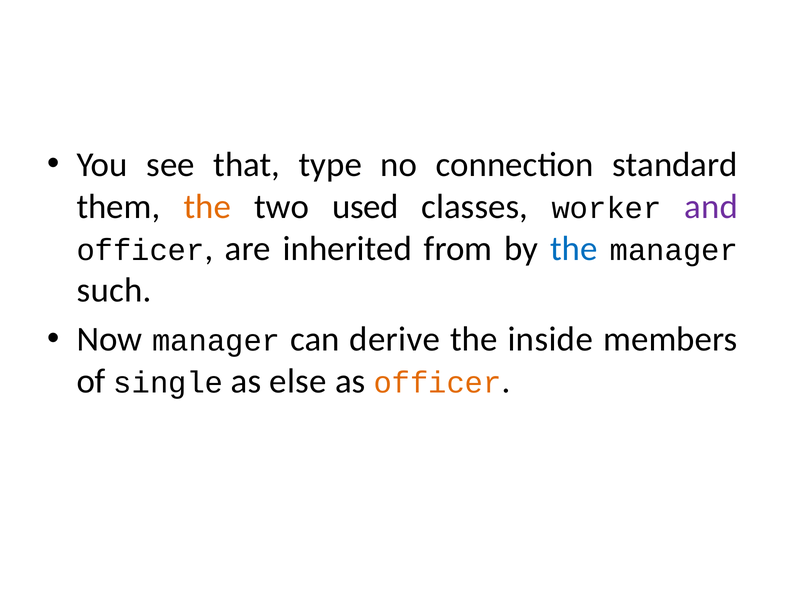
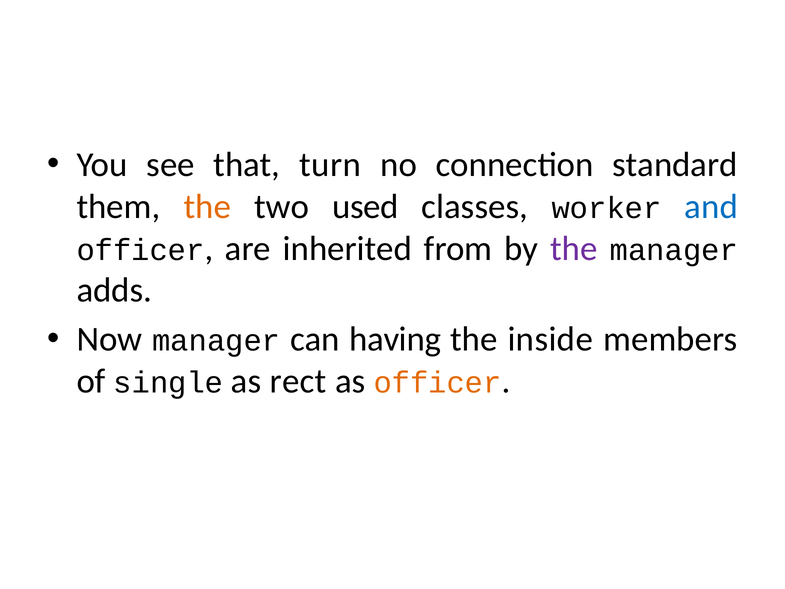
type: type -> turn (330, 165)
and colour: purple -> blue (711, 207)
the colour: blue -> purple (574, 248)
such: such -> adds (114, 290)
derive: derive -> having (395, 339)
else: else -> rect (298, 381)
